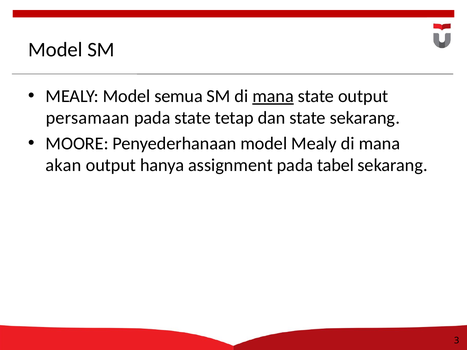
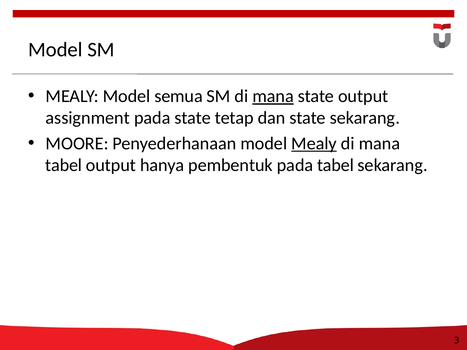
persamaan: persamaan -> assignment (88, 118)
Mealy underline: none -> present (314, 143)
akan: akan -> tabel (64, 165)
assignment: assignment -> pembentuk (231, 165)
